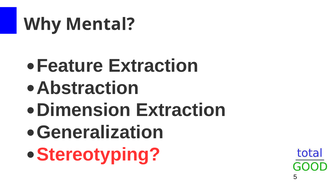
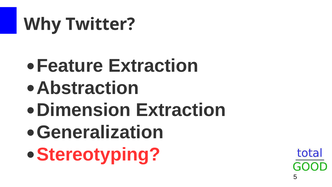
Mental: Mental -> Twitter (100, 24)
